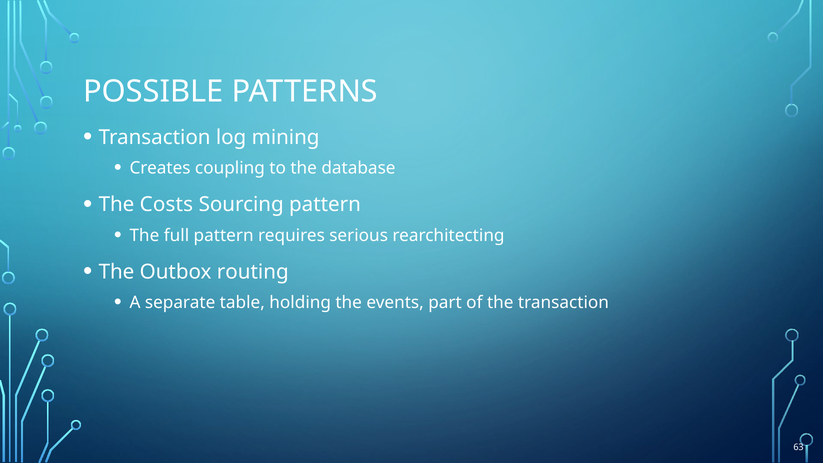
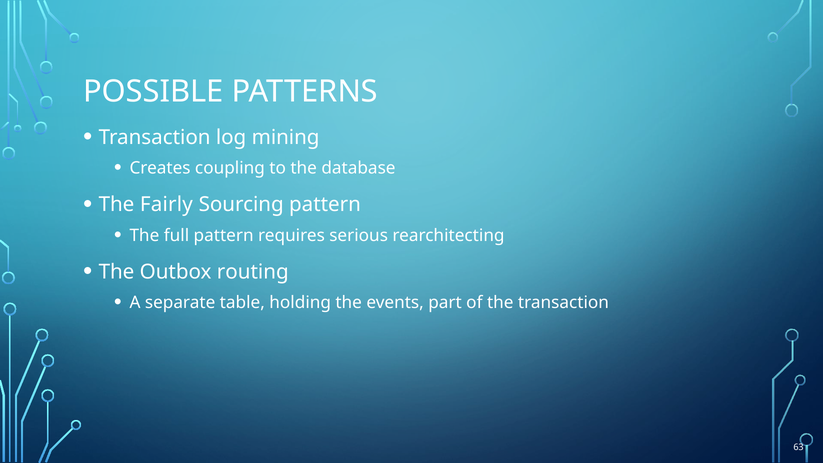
Costs: Costs -> Fairly (166, 205)
